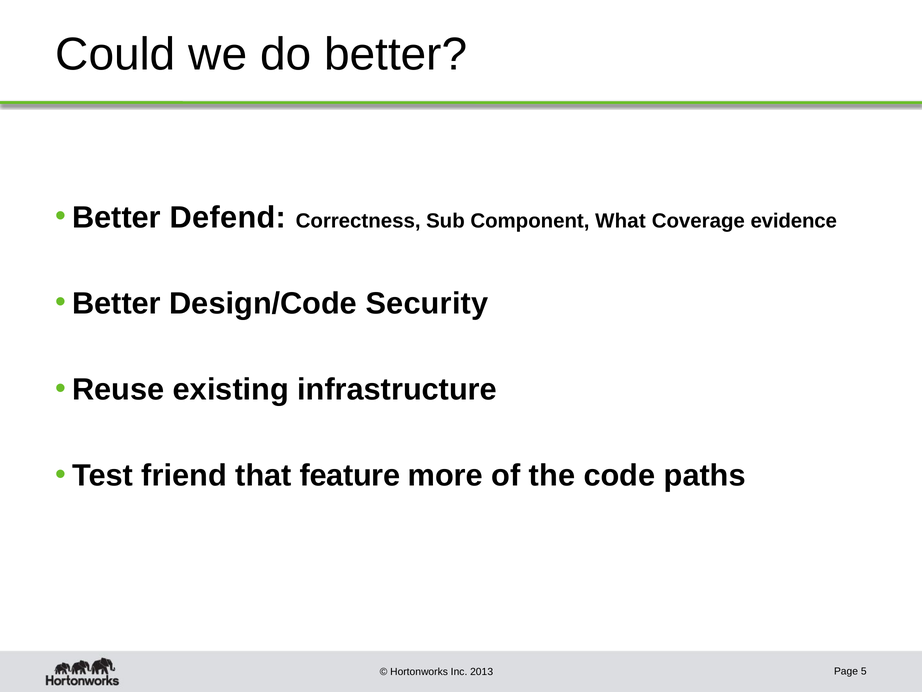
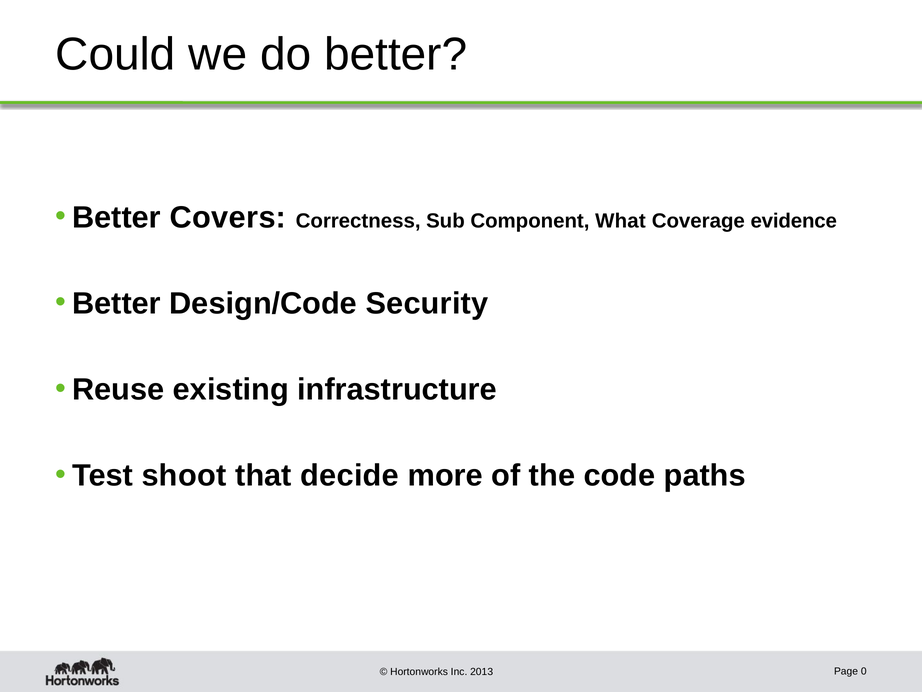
Defend: Defend -> Covers (228, 217)
friend: friend -> shoot (184, 475)
feature: feature -> decide (350, 475)
5: 5 -> 0 (864, 671)
